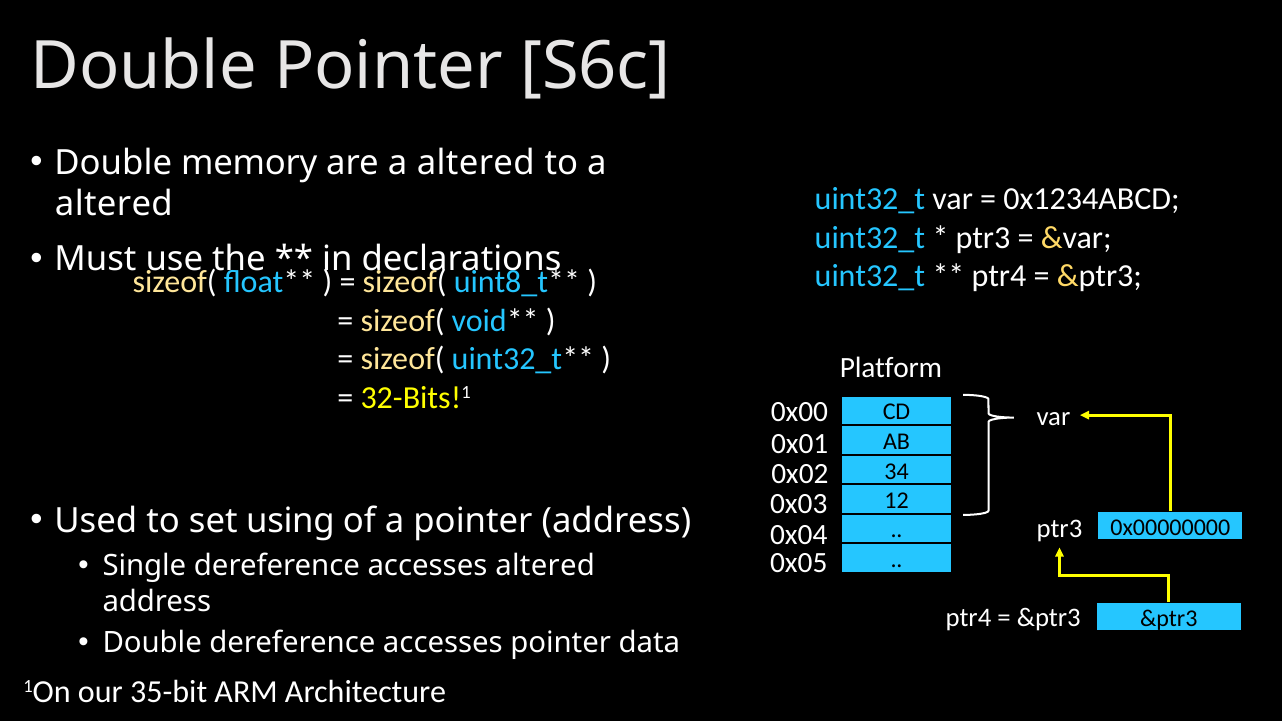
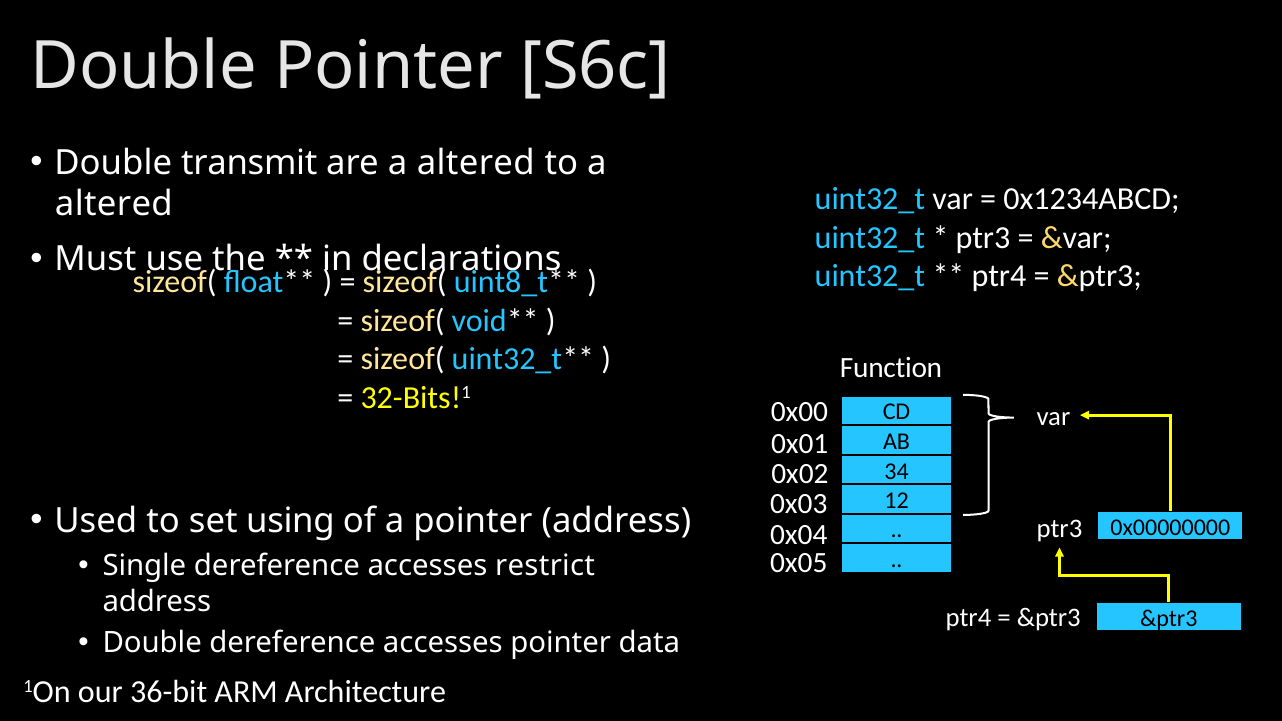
memory: memory -> transmit (249, 163)
Platform: Platform -> Function (891, 368)
accesses altered: altered -> restrict (545, 566)
35-bit: 35-bit -> 36-bit (169, 692)
